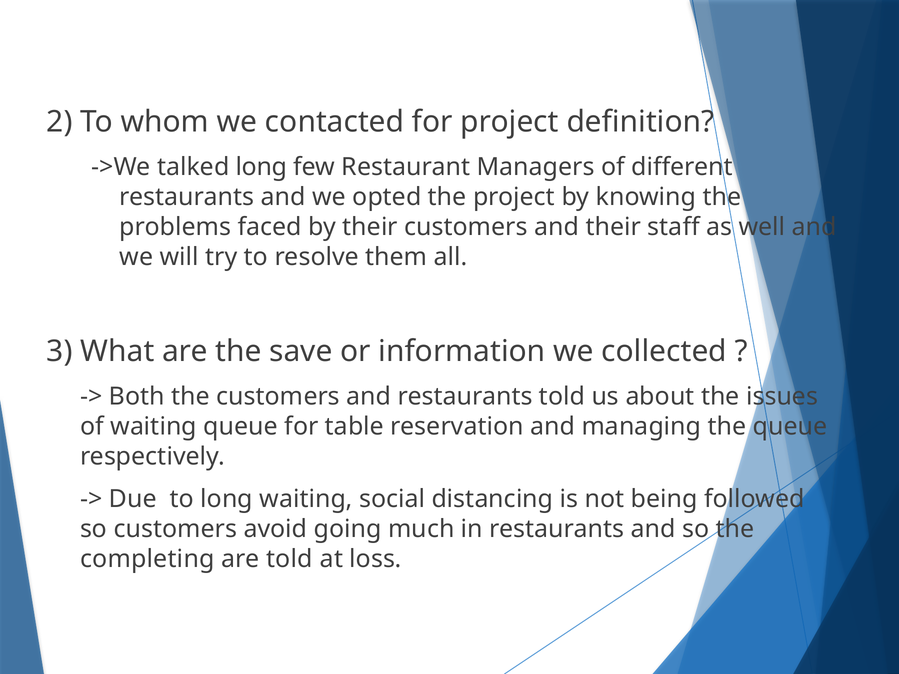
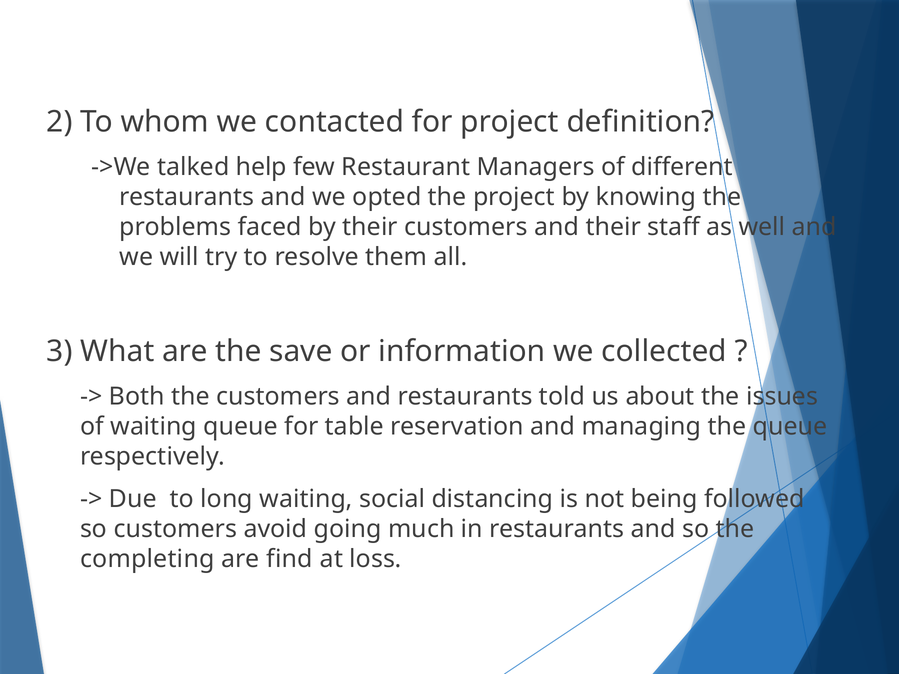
talked long: long -> help (261, 167)
are told: told -> find (289, 559)
